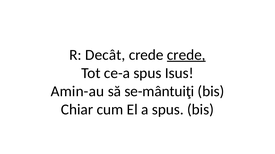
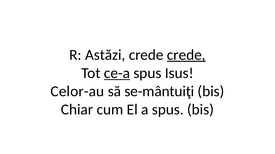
Decât: Decât -> Astăzi (105, 55)
ce-a underline: none -> present (117, 73)
Amin-au: Amin-au -> Celor-au (77, 92)
